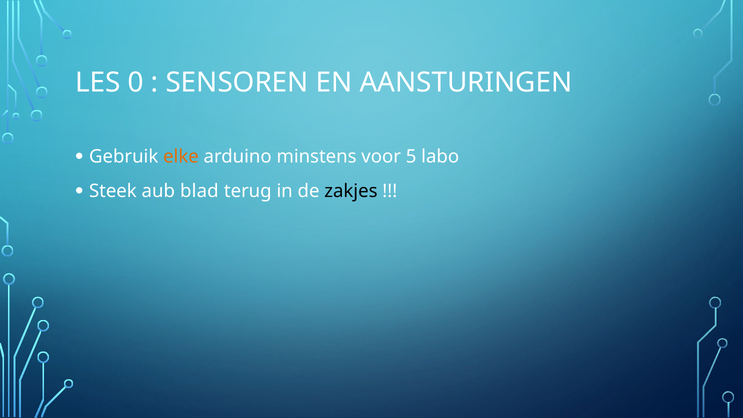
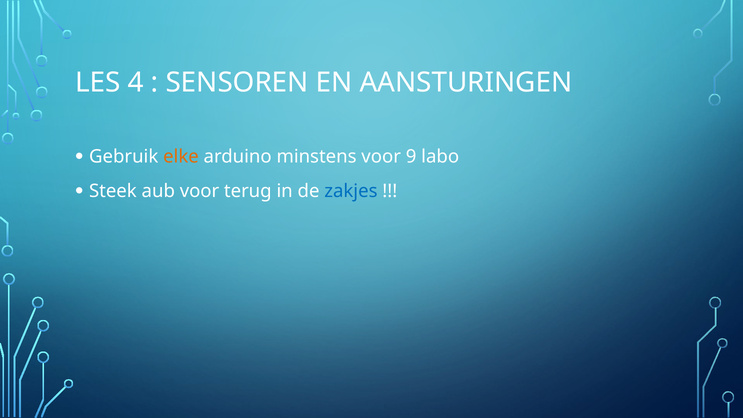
0: 0 -> 4 (136, 83)
5: 5 -> 9 (411, 157)
aub blad: blad -> voor (199, 191)
zakjes colour: black -> blue (351, 191)
